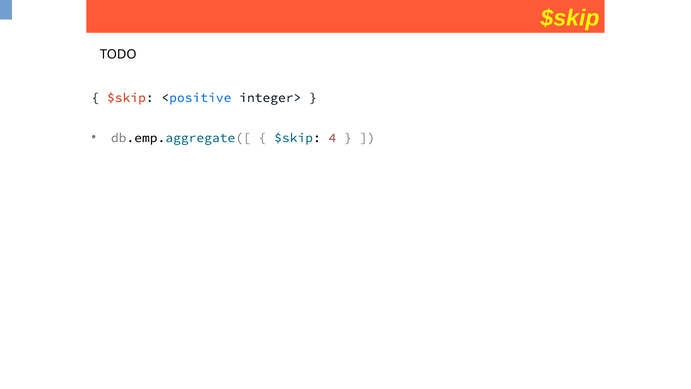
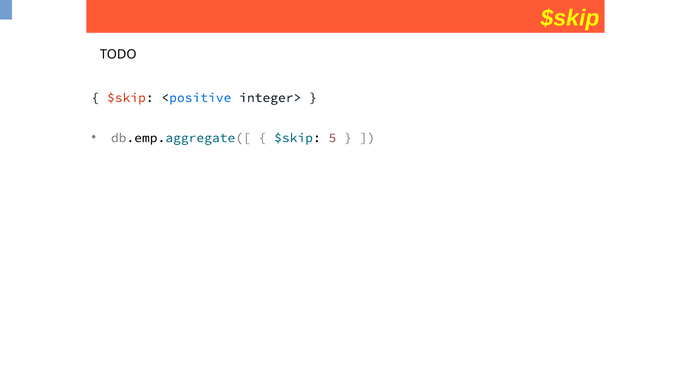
4: 4 -> 5 (332, 138)
